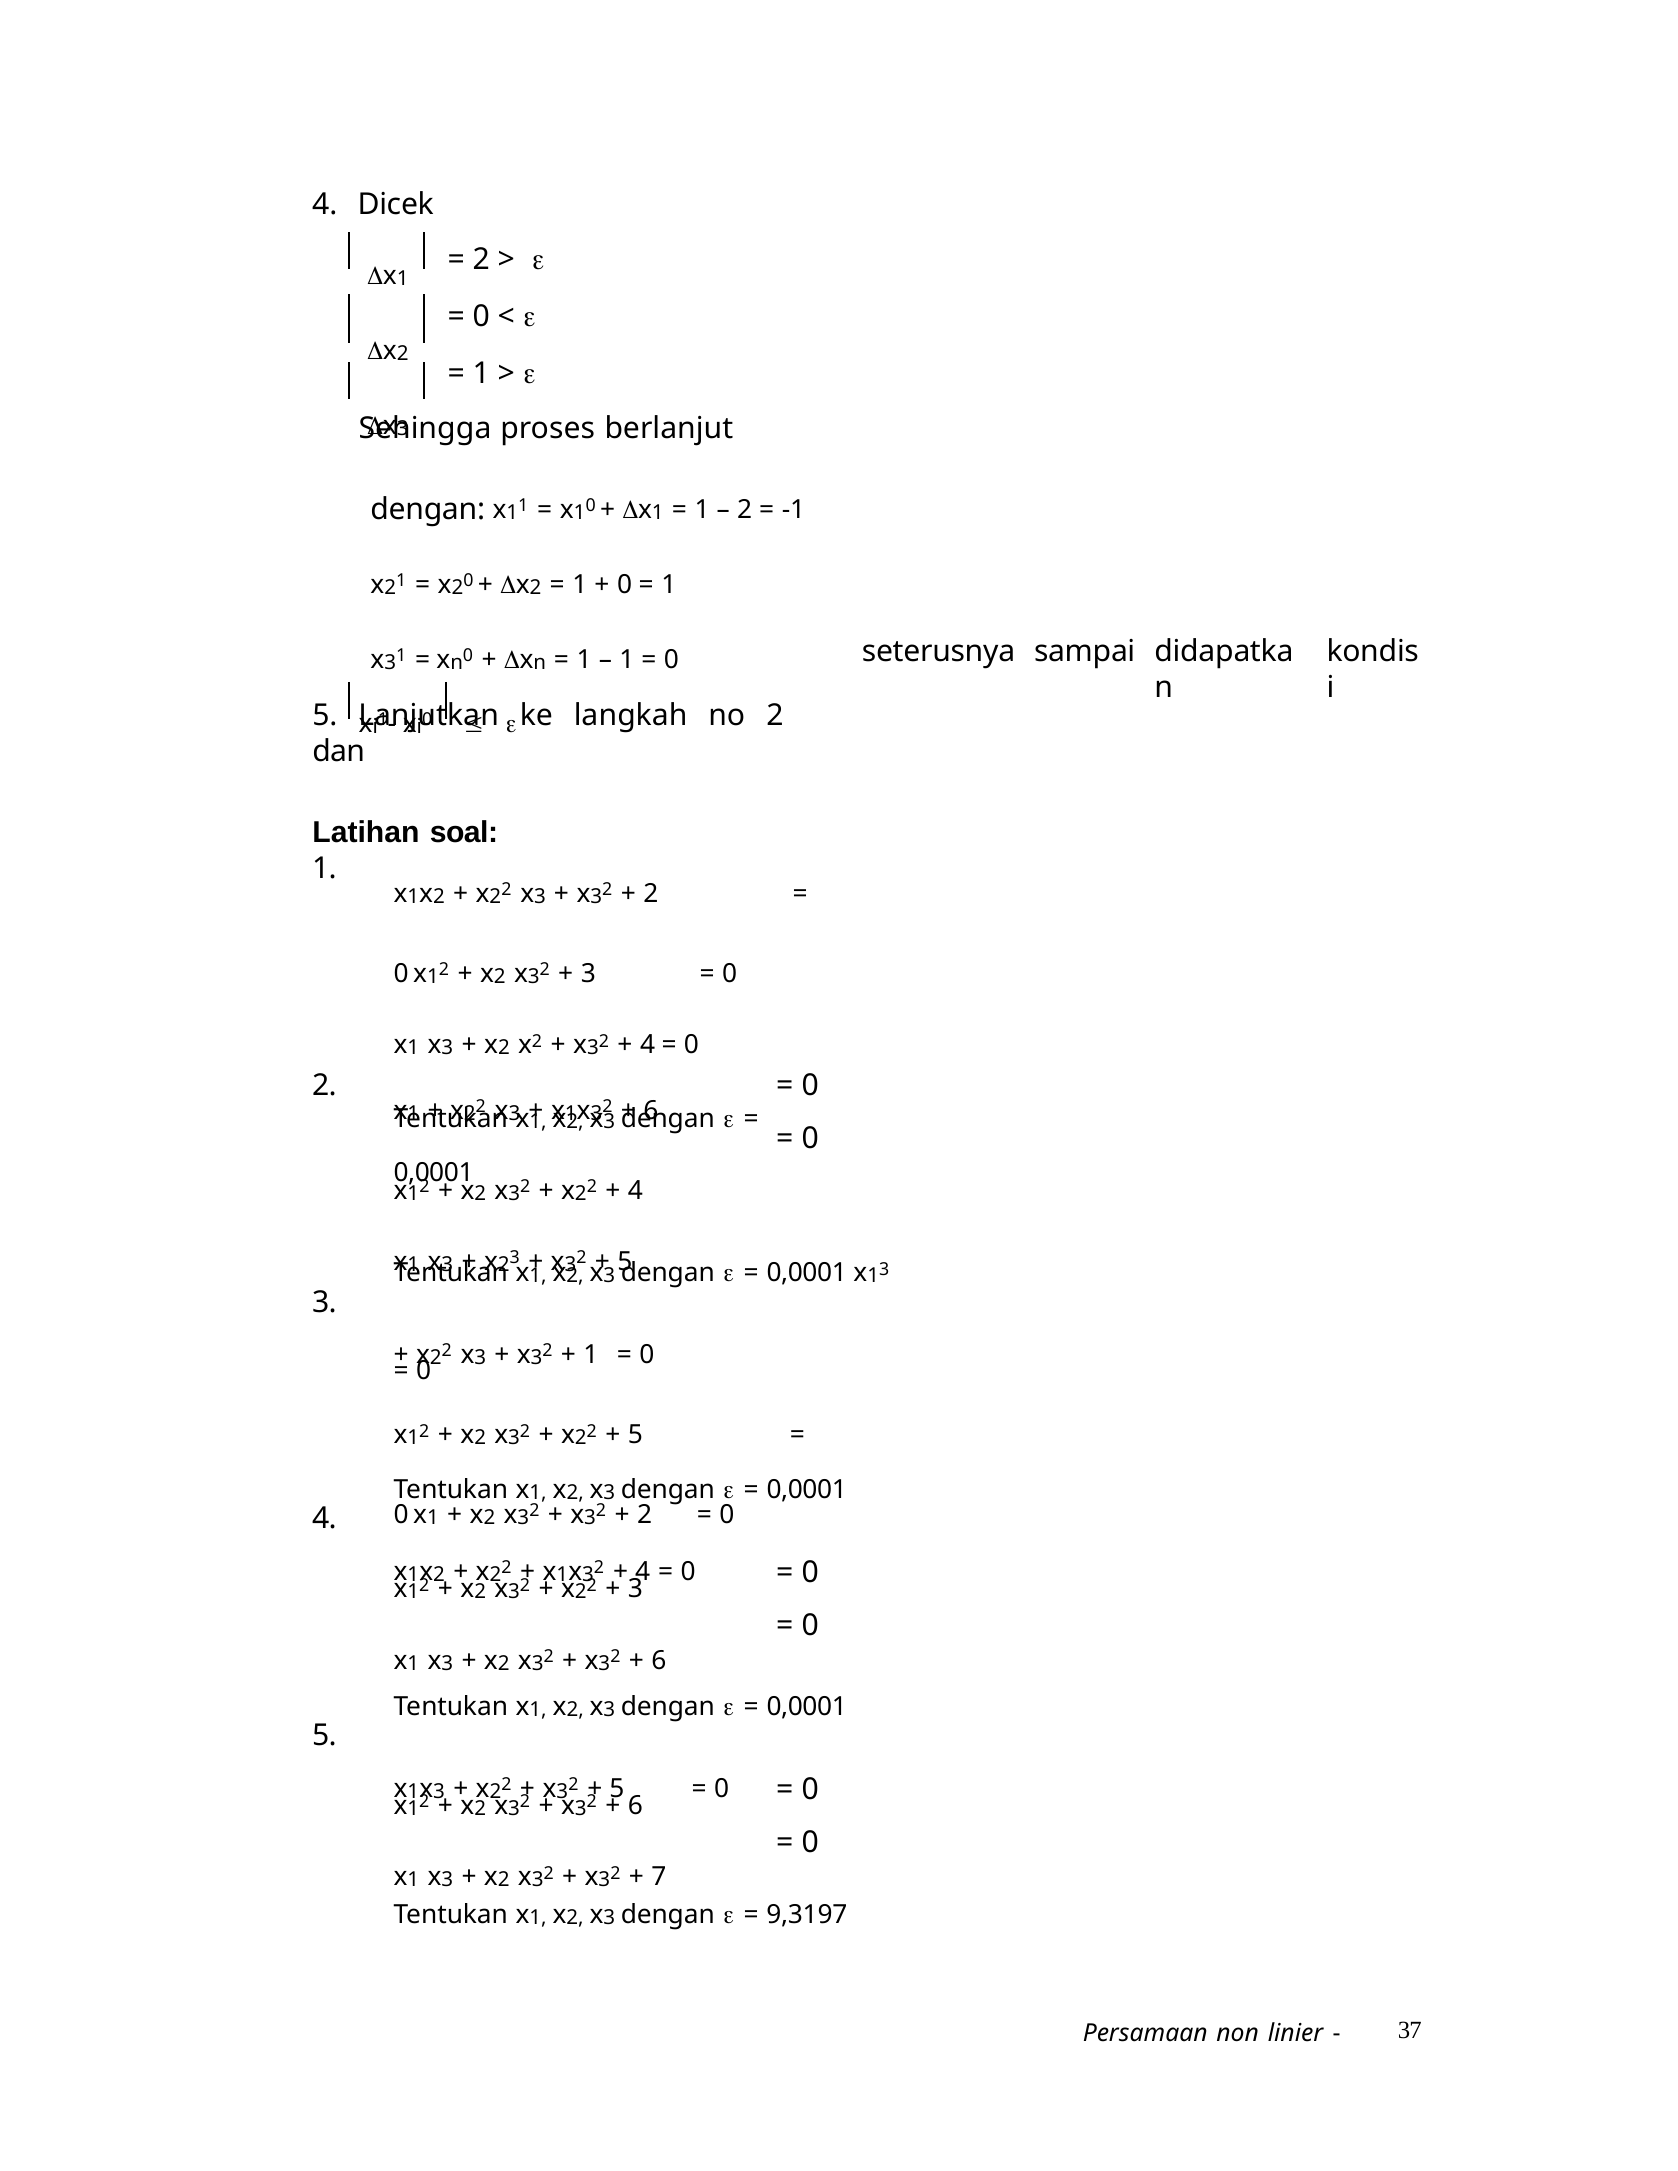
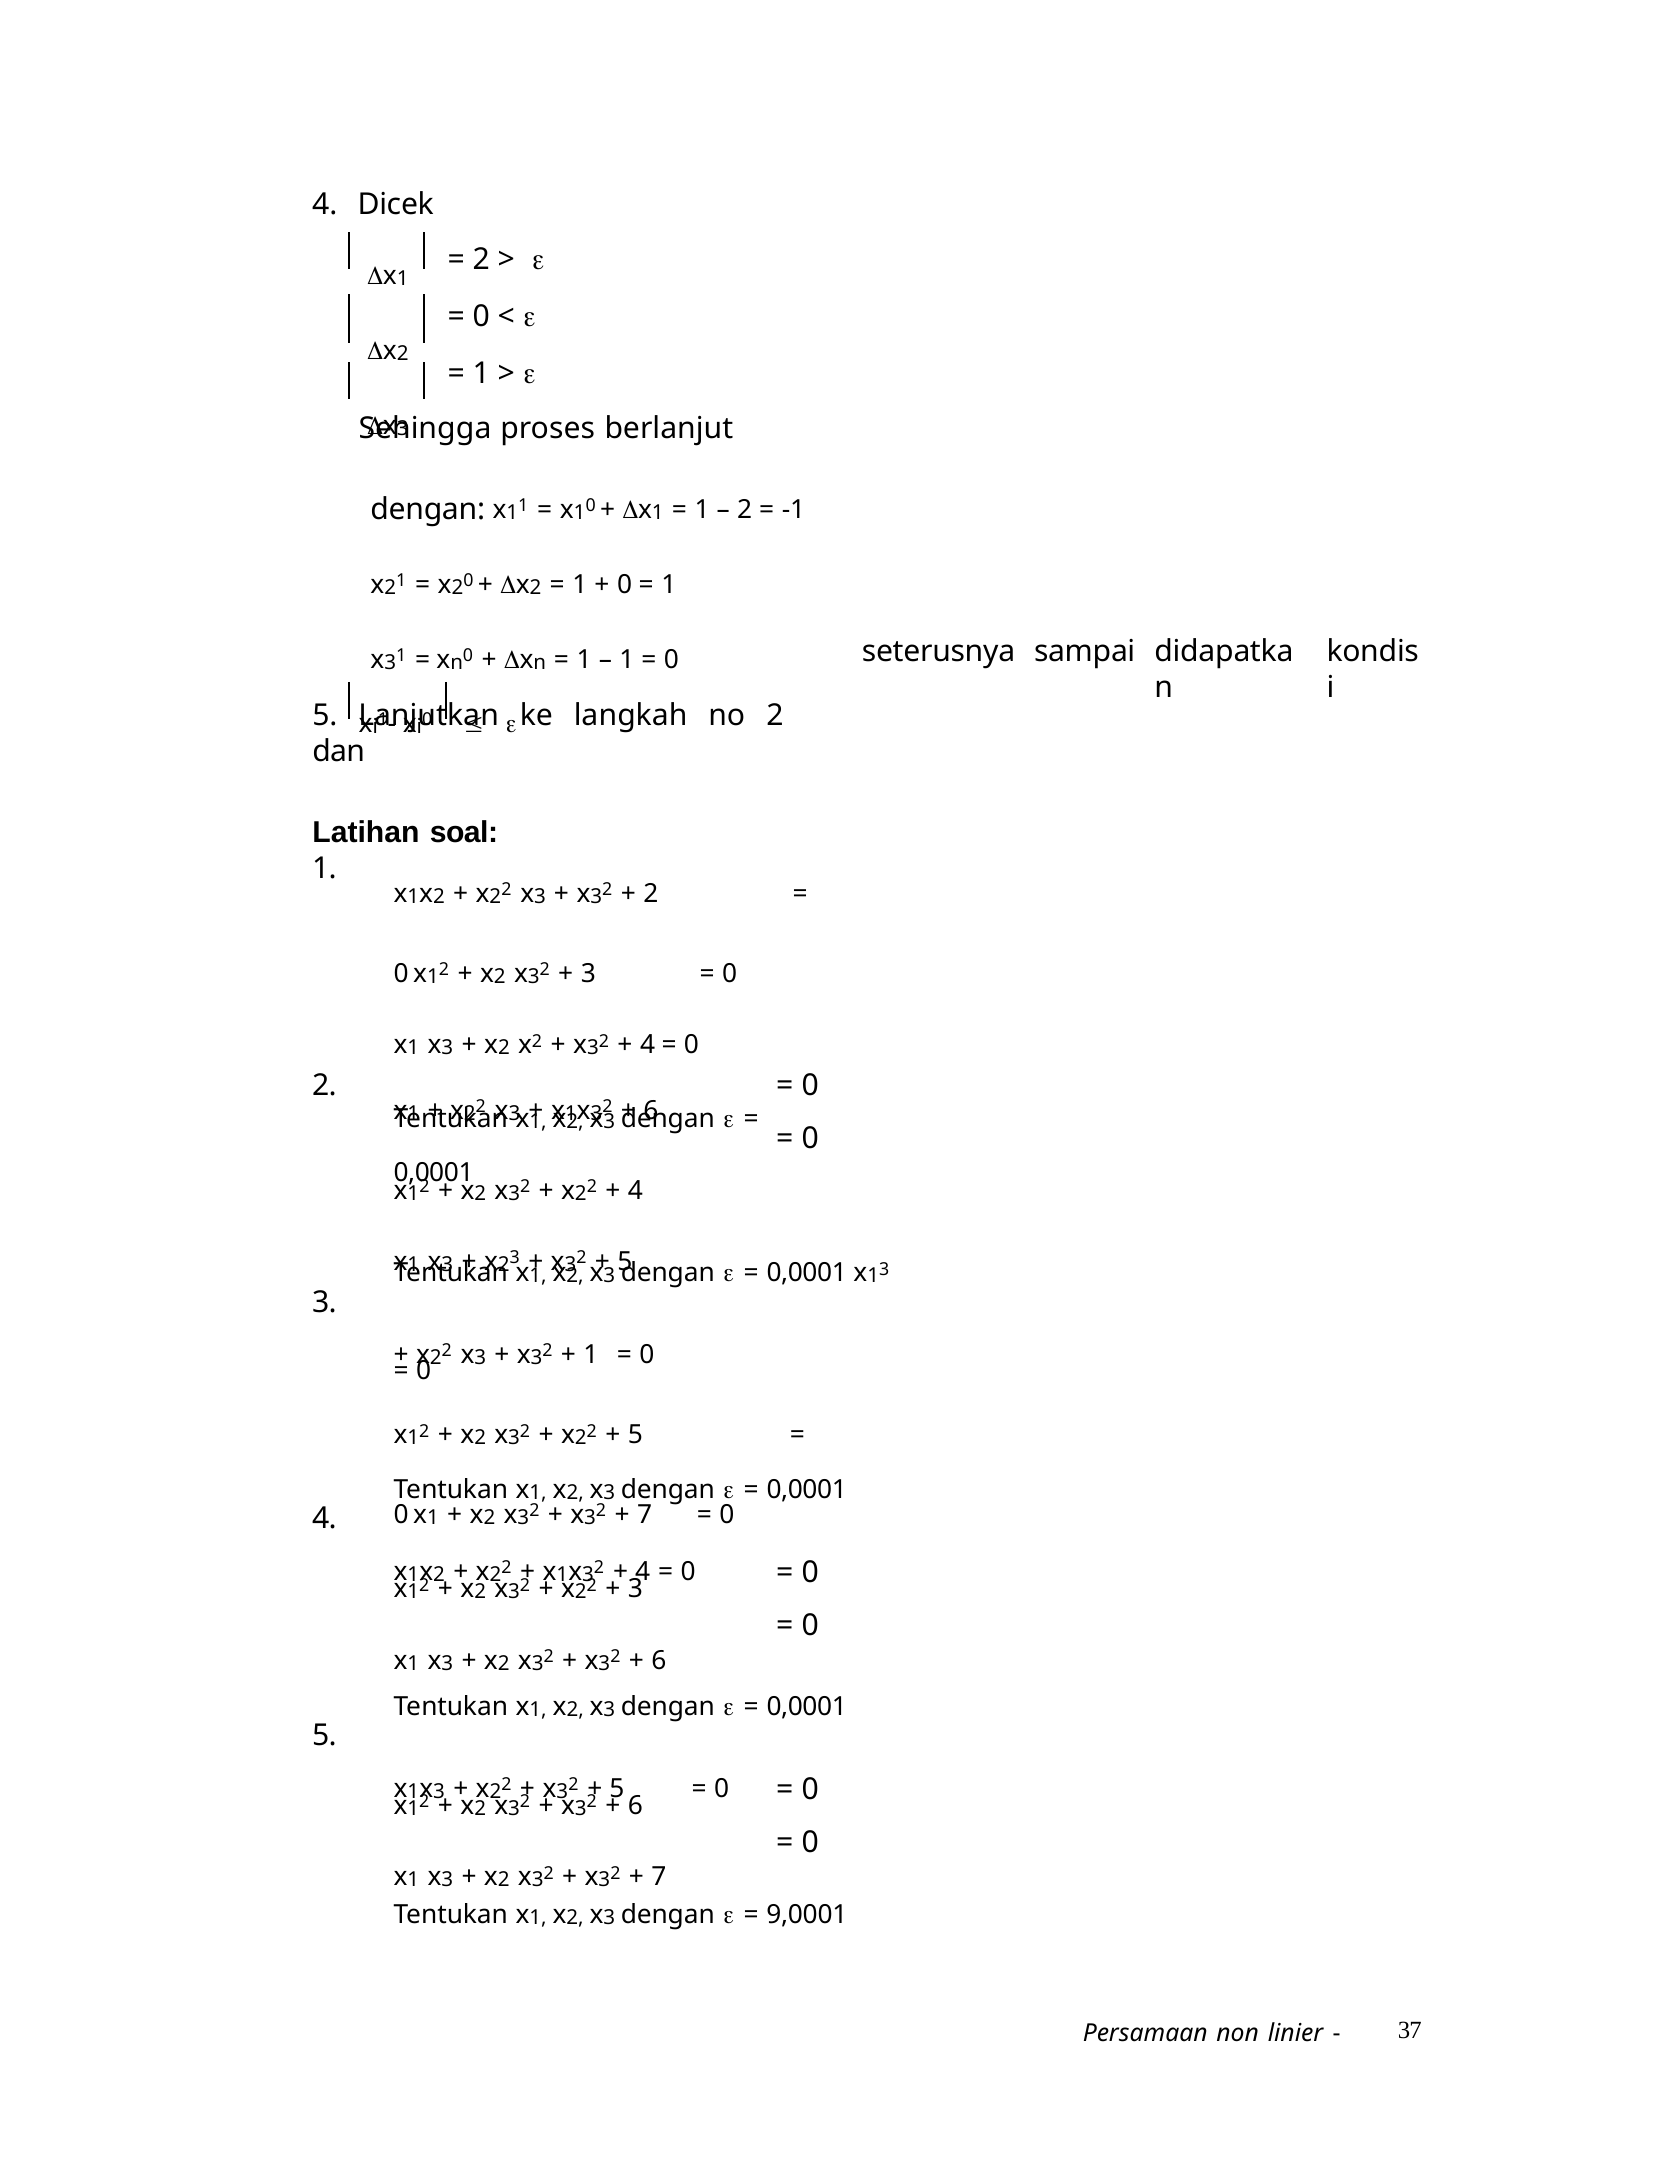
2: 2 -> 7 (645, 1515)
9,3197: 9,3197 -> 9,0001 (807, 1915)
